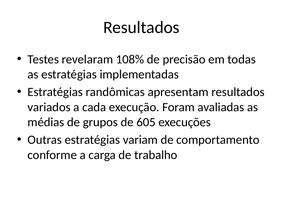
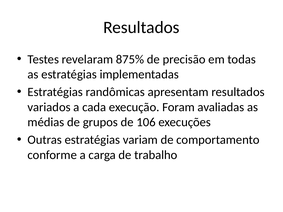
108%: 108% -> 875% (130, 59)
605: 605 -> 106 (146, 122)
